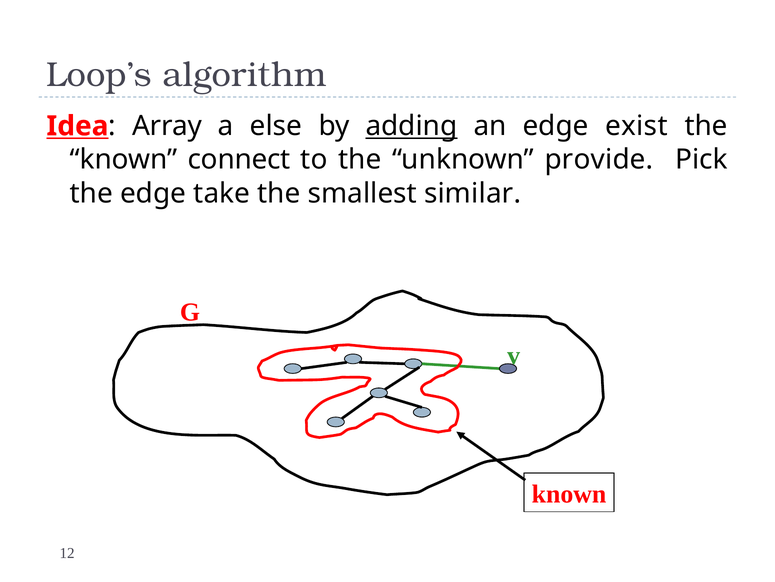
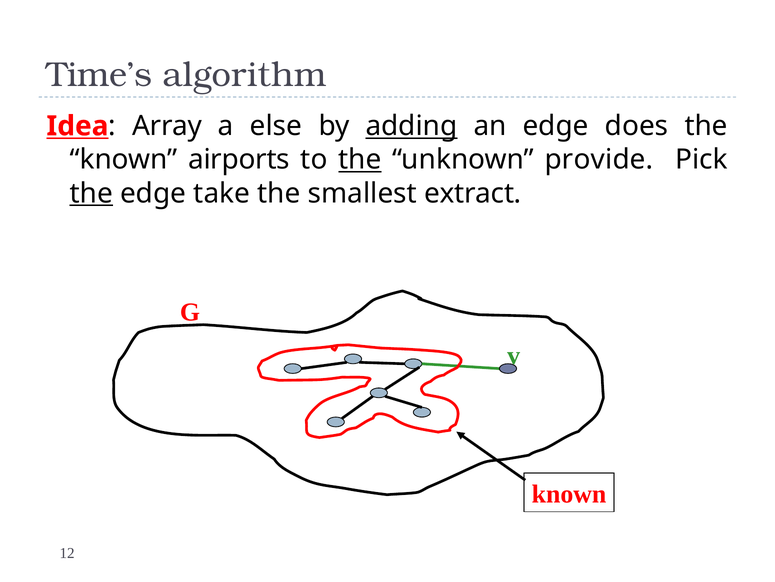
Loop’s: Loop’s -> Time’s (99, 75)
exist: exist -> does (637, 126)
connect: connect -> airports (239, 159)
the underline: none -> present (360, 159)
the underline: none -> present (91, 193)
similar: similar -> extract (473, 193)
